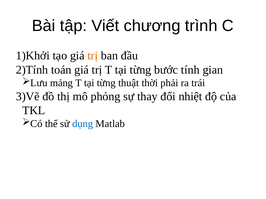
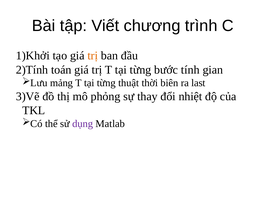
phải: phải -> biên (169, 83)
trái: trái -> last (198, 83)
dụng colour: blue -> purple (83, 124)
